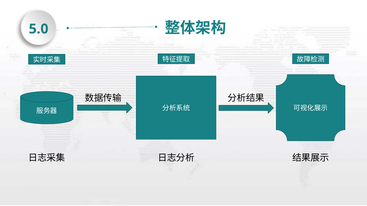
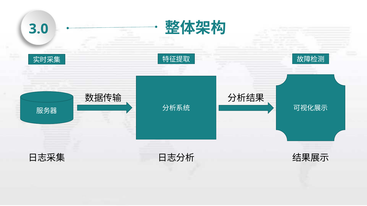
5.0: 5.0 -> 3.0 (39, 29)
